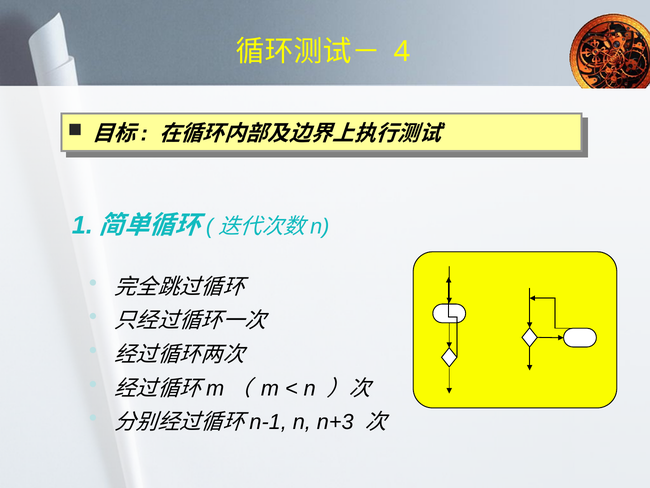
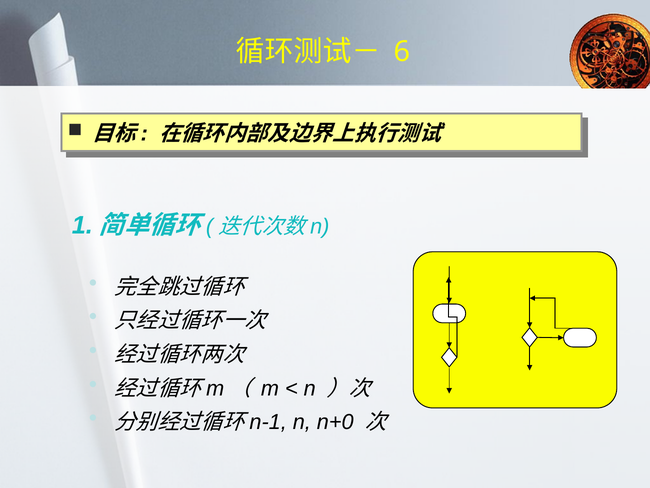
4: 4 -> 6 (402, 52)
n+3: n+3 -> n+0 (335, 422)
